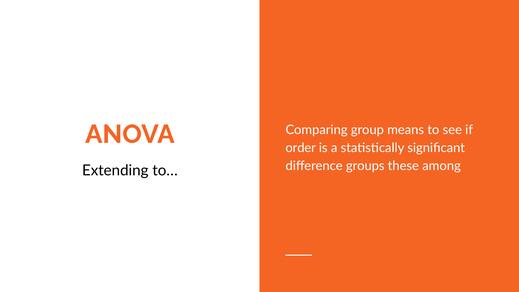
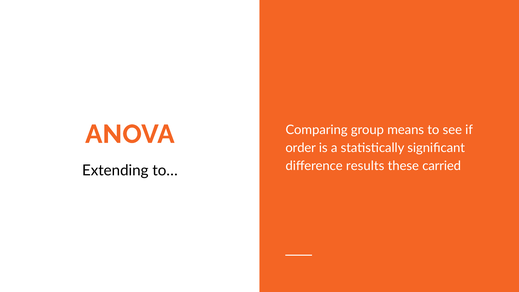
groups: groups -> results (365, 166)
among: among -> carried (442, 166)
